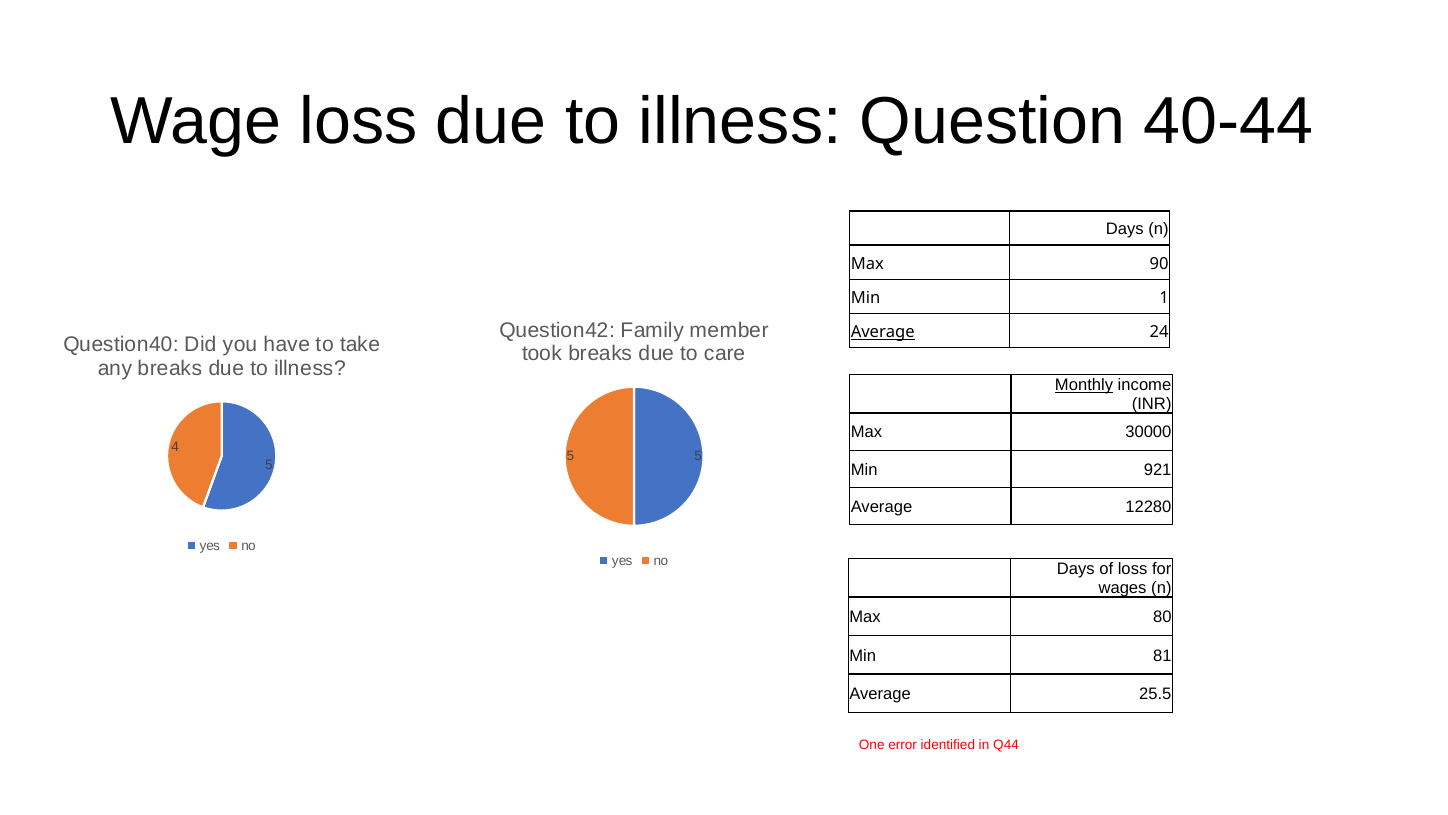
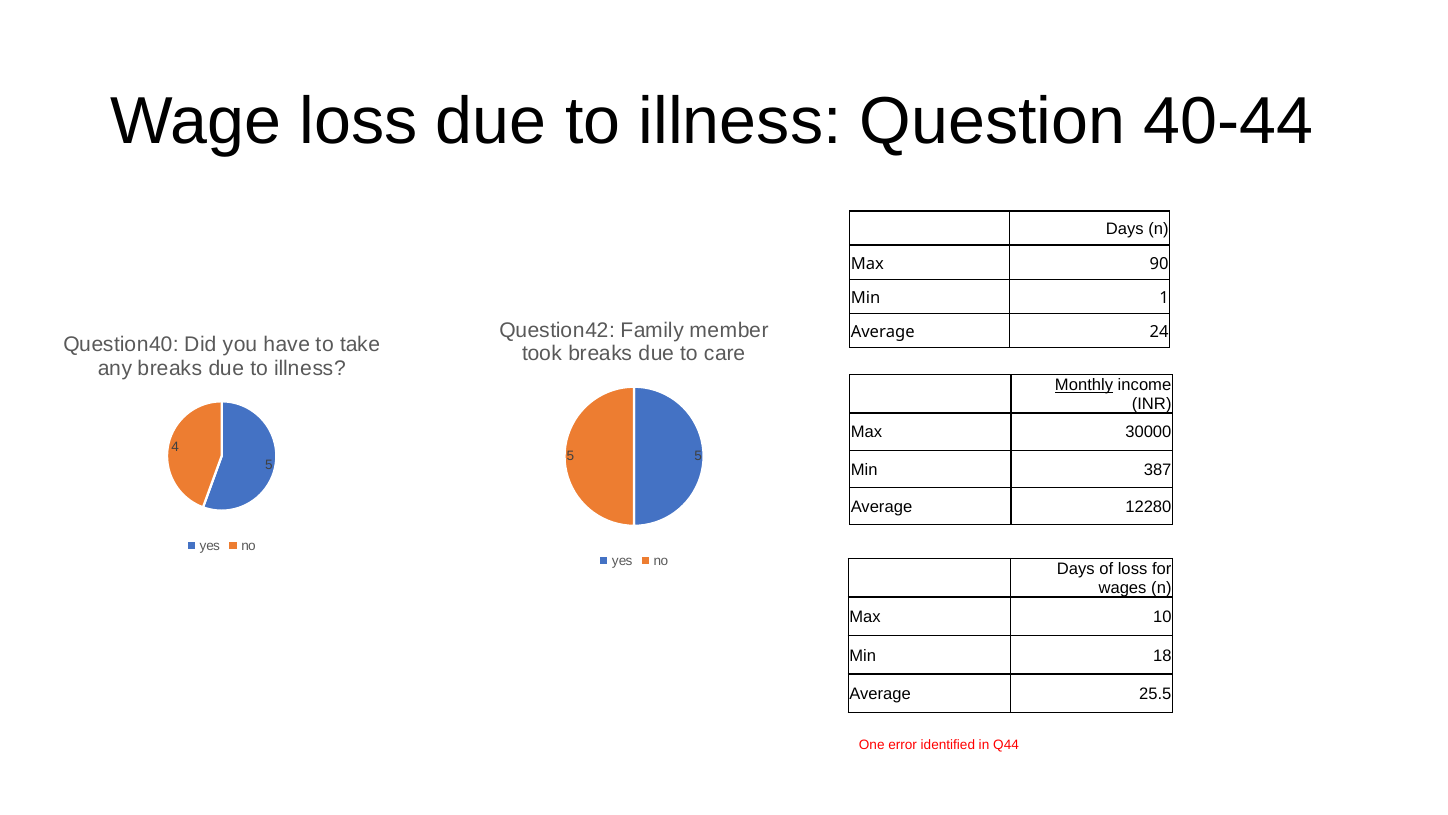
Average underline: present -> none (883, 332)
921: 921 -> 387 (1158, 469)
80: 80 -> 10 (1162, 617)
81: 81 -> 18 (1162, 655)
